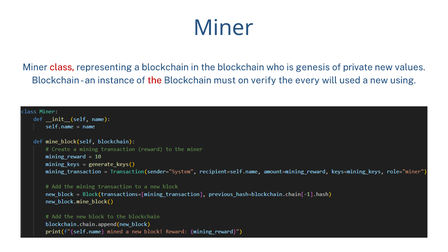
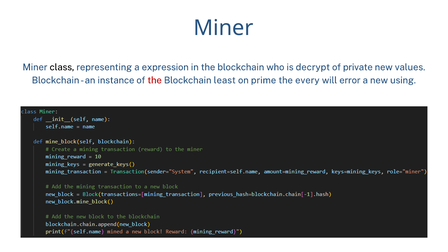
class colour: red -> black (62, 67)
a blockchain: blockchain -> expression (165, 67)
genesis: genesis -> decrypt (313, 67)
must: must -> least (225, 80)
verify: verify -> prime (264, 80)
used: used -> error (350, 80)
